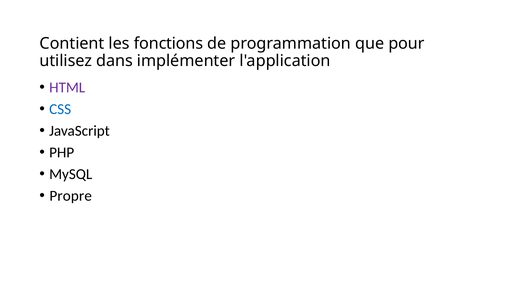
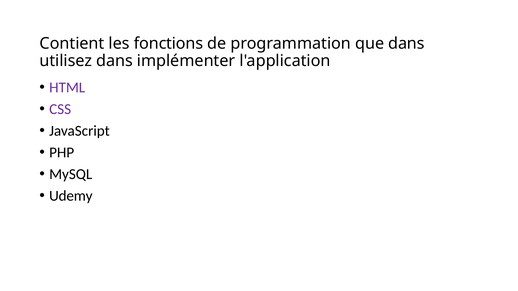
que pour: pour -> dans (406, 44)
CSS colour: blue -> purple (60, 109)
Propre: Propre -> Udemy (71, 196)
